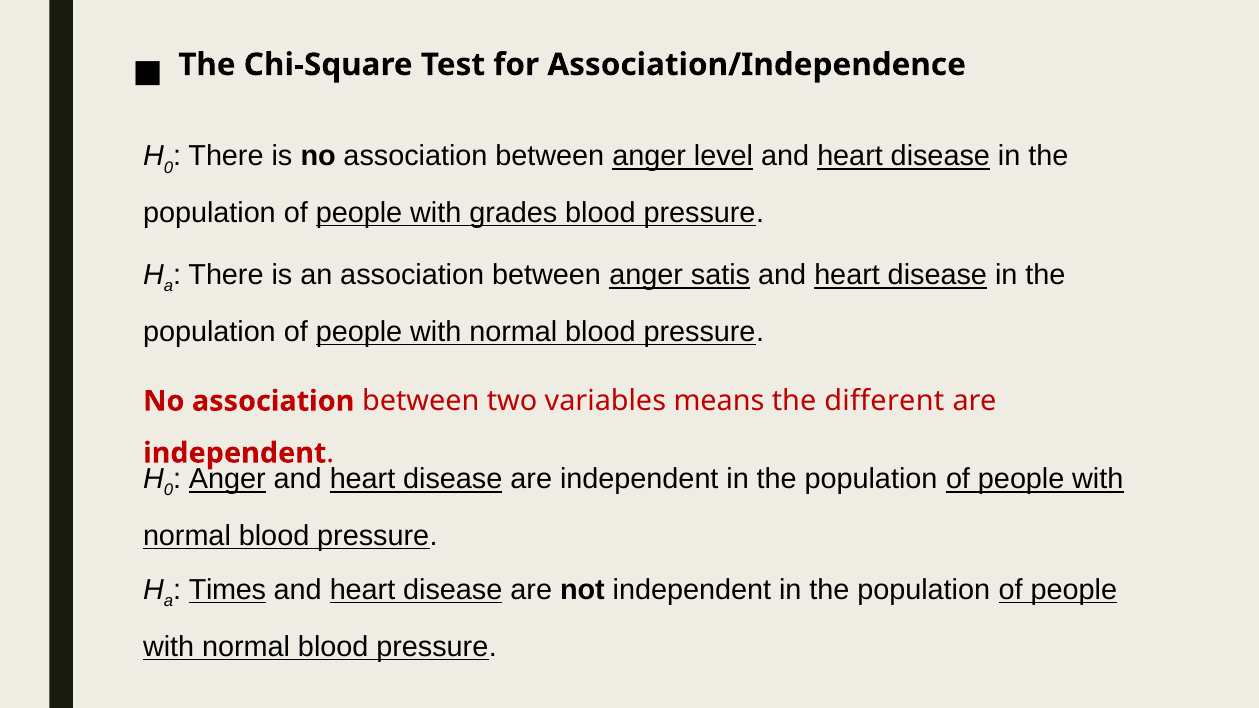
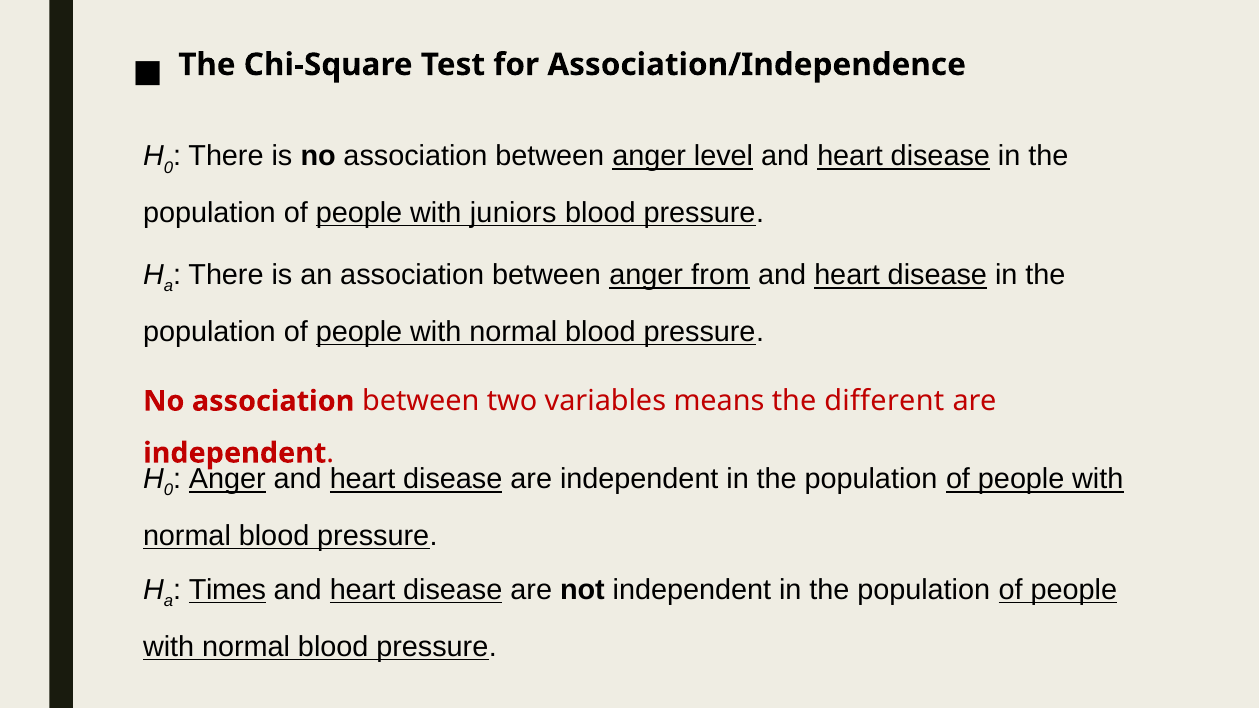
grades: grades -> juniors (513, 213)
satis: satis -> from (720, 275)
